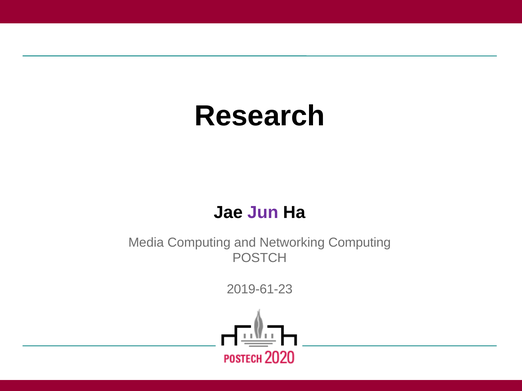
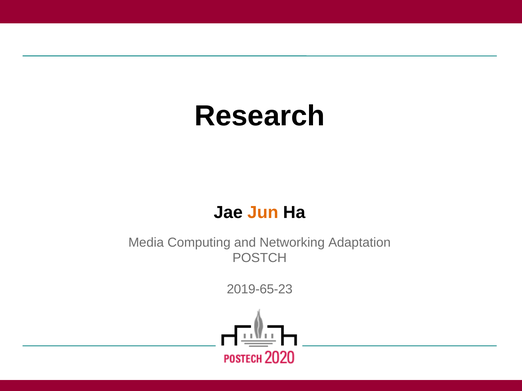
Jun colour: purple -> orange (263, 213)
Networking Computing: Computing -> Adaptation (360, 243)
2019-61-23: 2019-61-23 -> 2019-65-23 (260, 290)
